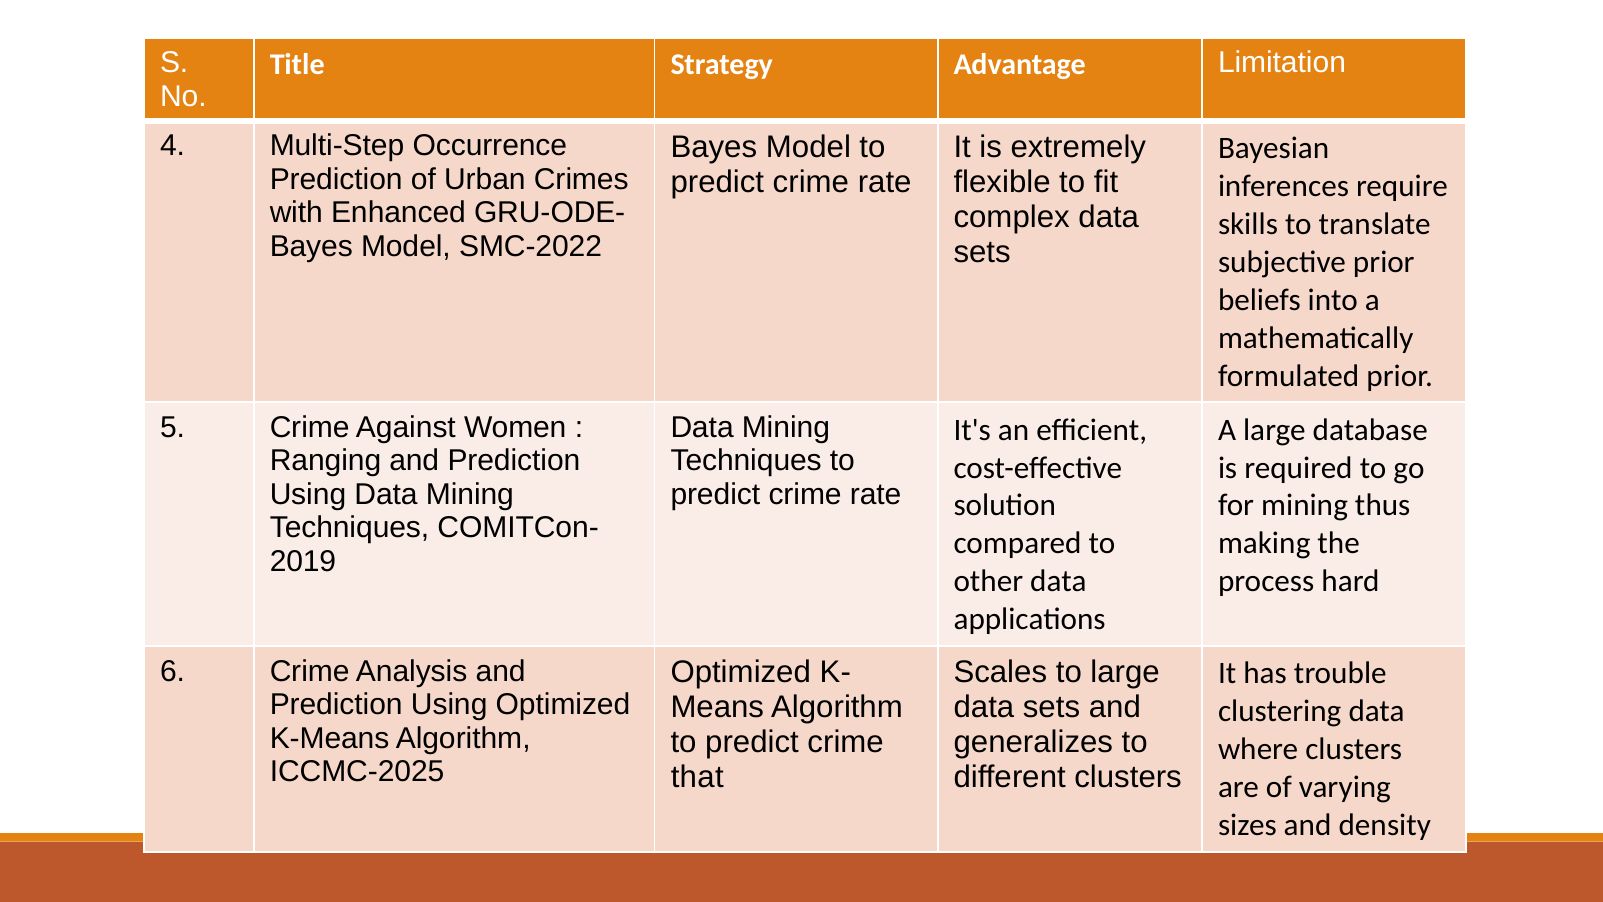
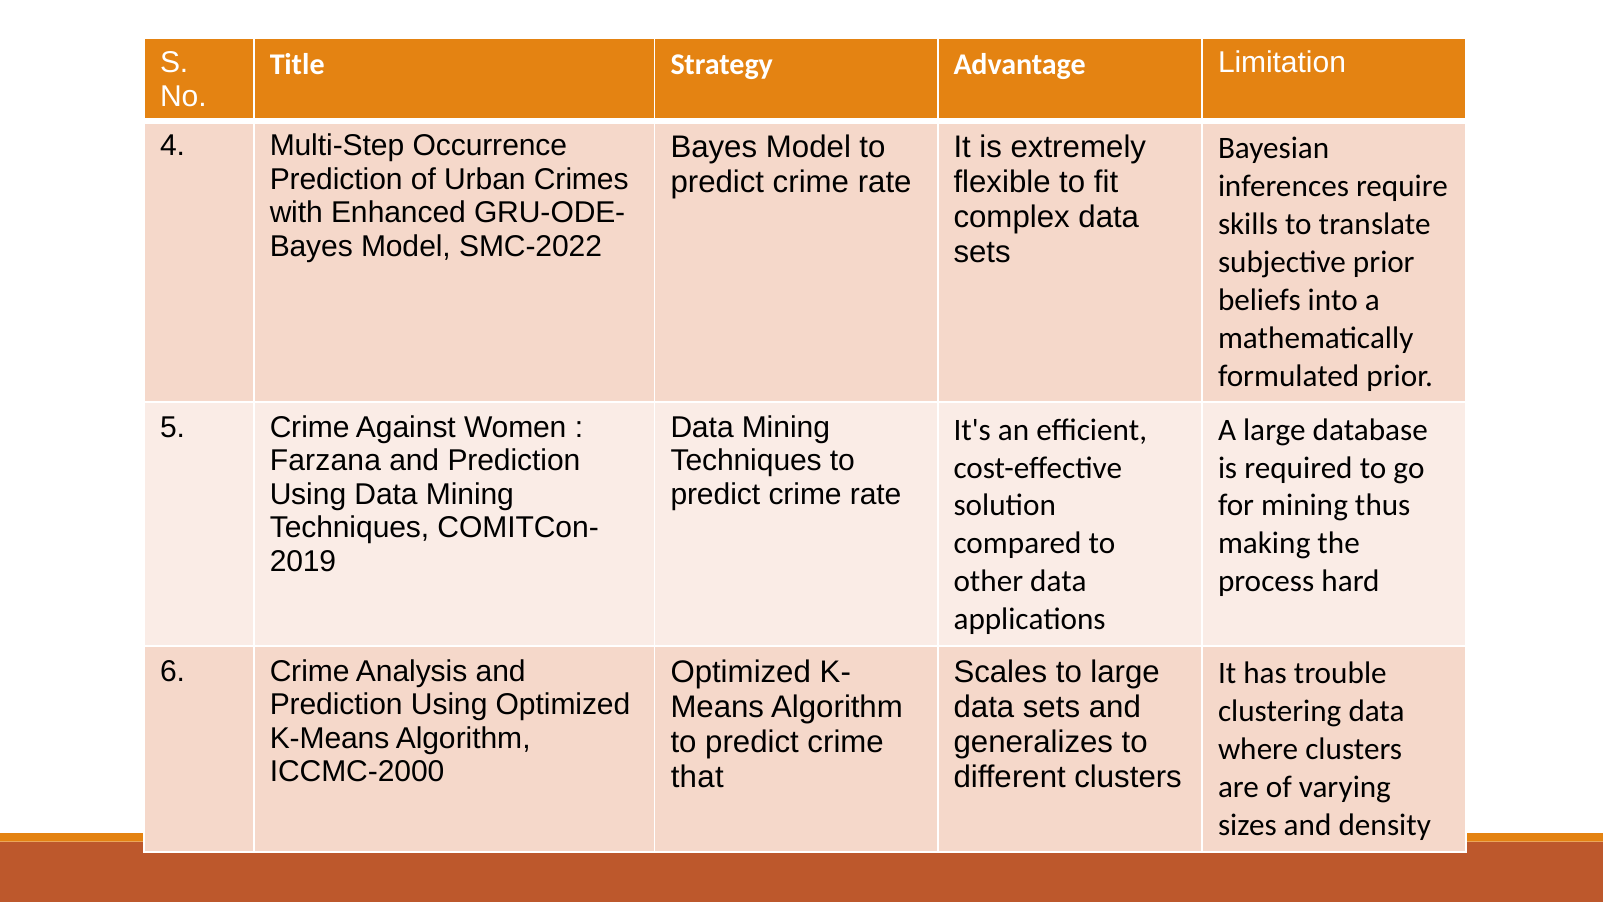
Ranging: Ranging -> Farzana (325, 461)
ICCMC-2025: ICCMC-2025 -> ICCMC-2000 (357, 771)
